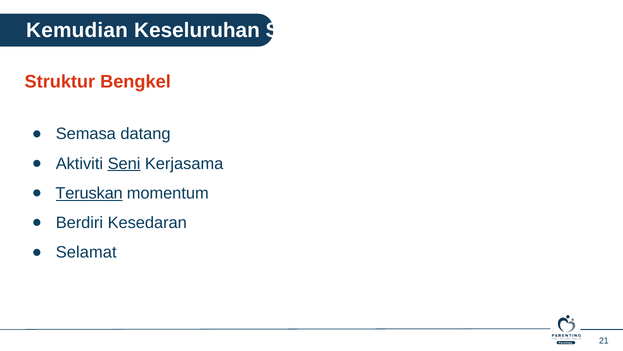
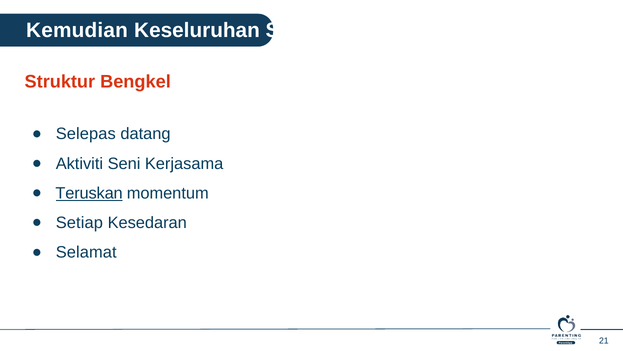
Semasa: Semasa -> Selepas (86, 134)
Seni underline: present -> none (124, 163)
Berdiri: Berdiri -> Setiap (79, 223)
